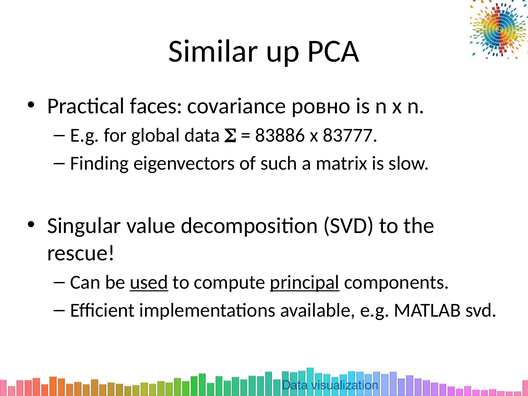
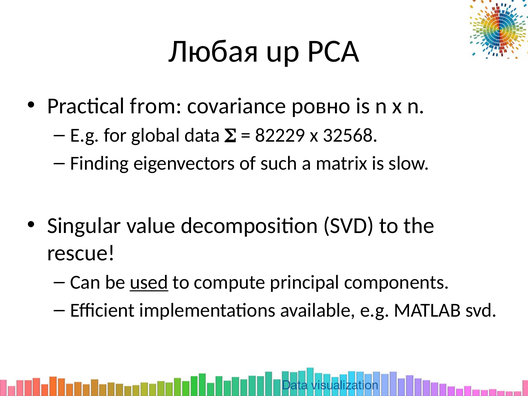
Similar: Similar -> Любая (213, 51)
faces: faces -> from (156, 106)
83886: 83886 -> 82229 (280, 135)
83777: 83777 -> 32568 (350, 135)
principal underline: present -> none (305, 282)
